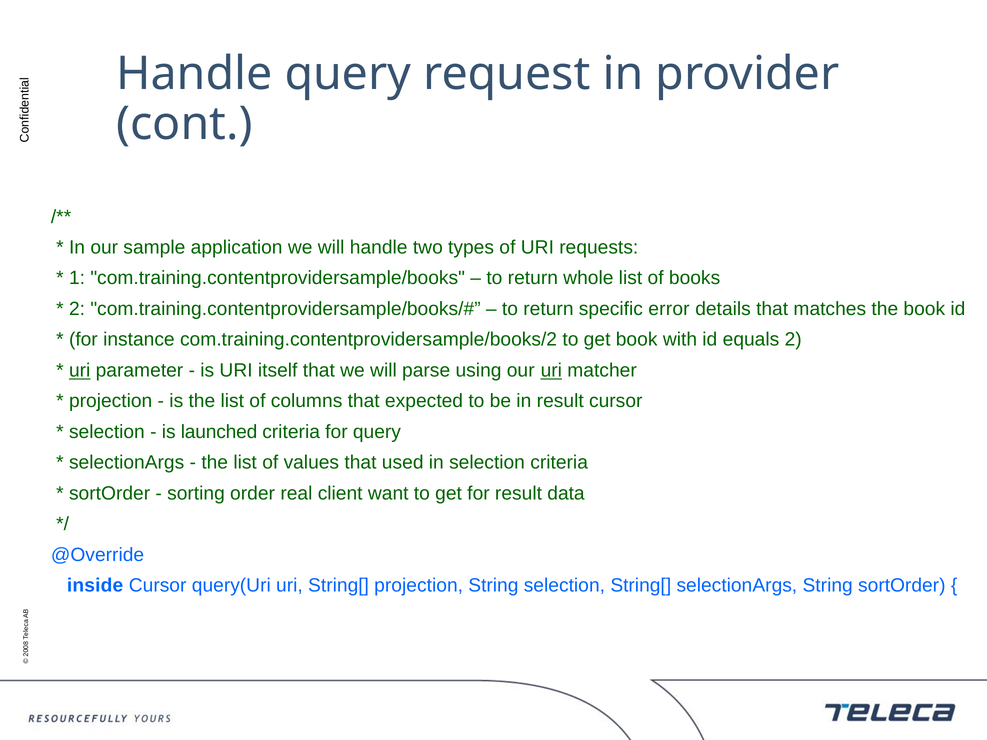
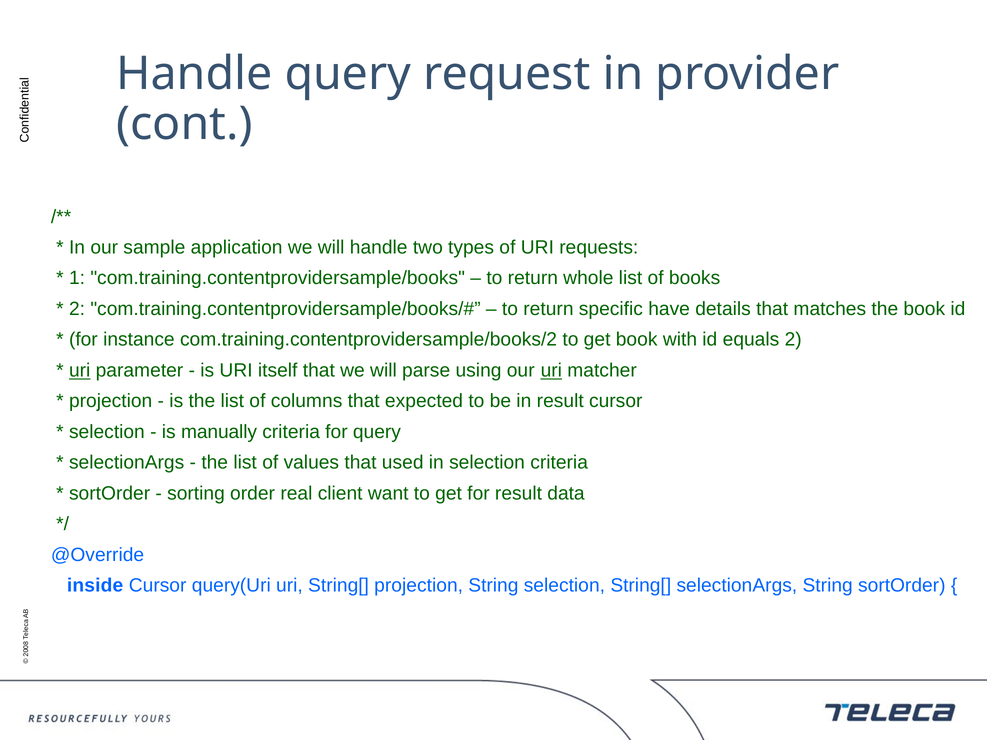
error: error -> have (669, 309)
launched: launched -> manually (219, 432)
